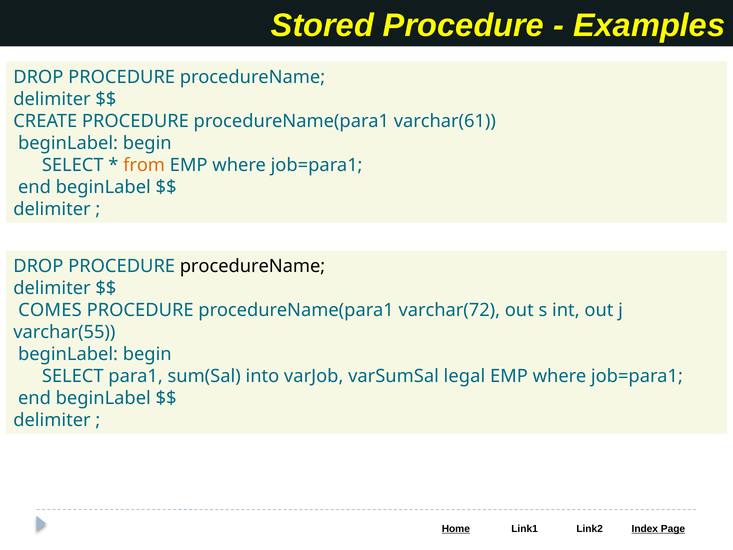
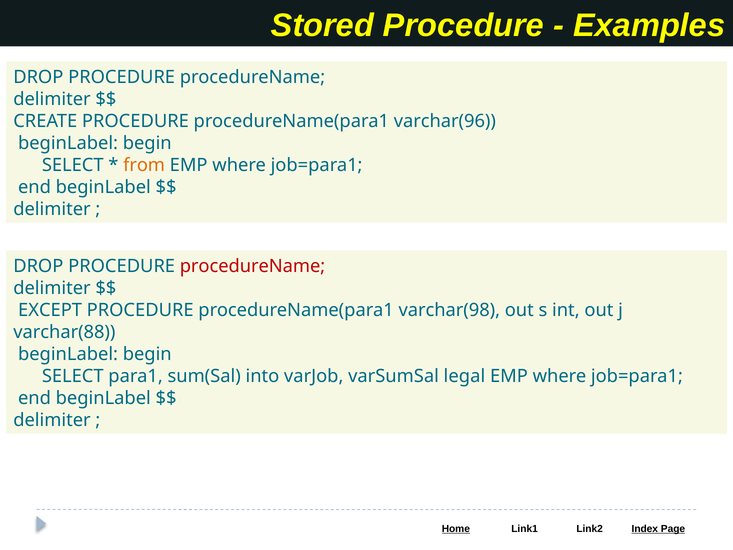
varchar(61: varchar(61 -> varchar(96 (445, 121)
procedureName colour: black -> red (253, 266)
COMES: COMES -> EXCEPT (50, 310)
varchar(72: varchar(72 -> varchar(98 (449, 310)
varchar(55: varchar(55 -> varchar(88 (64, 332)
